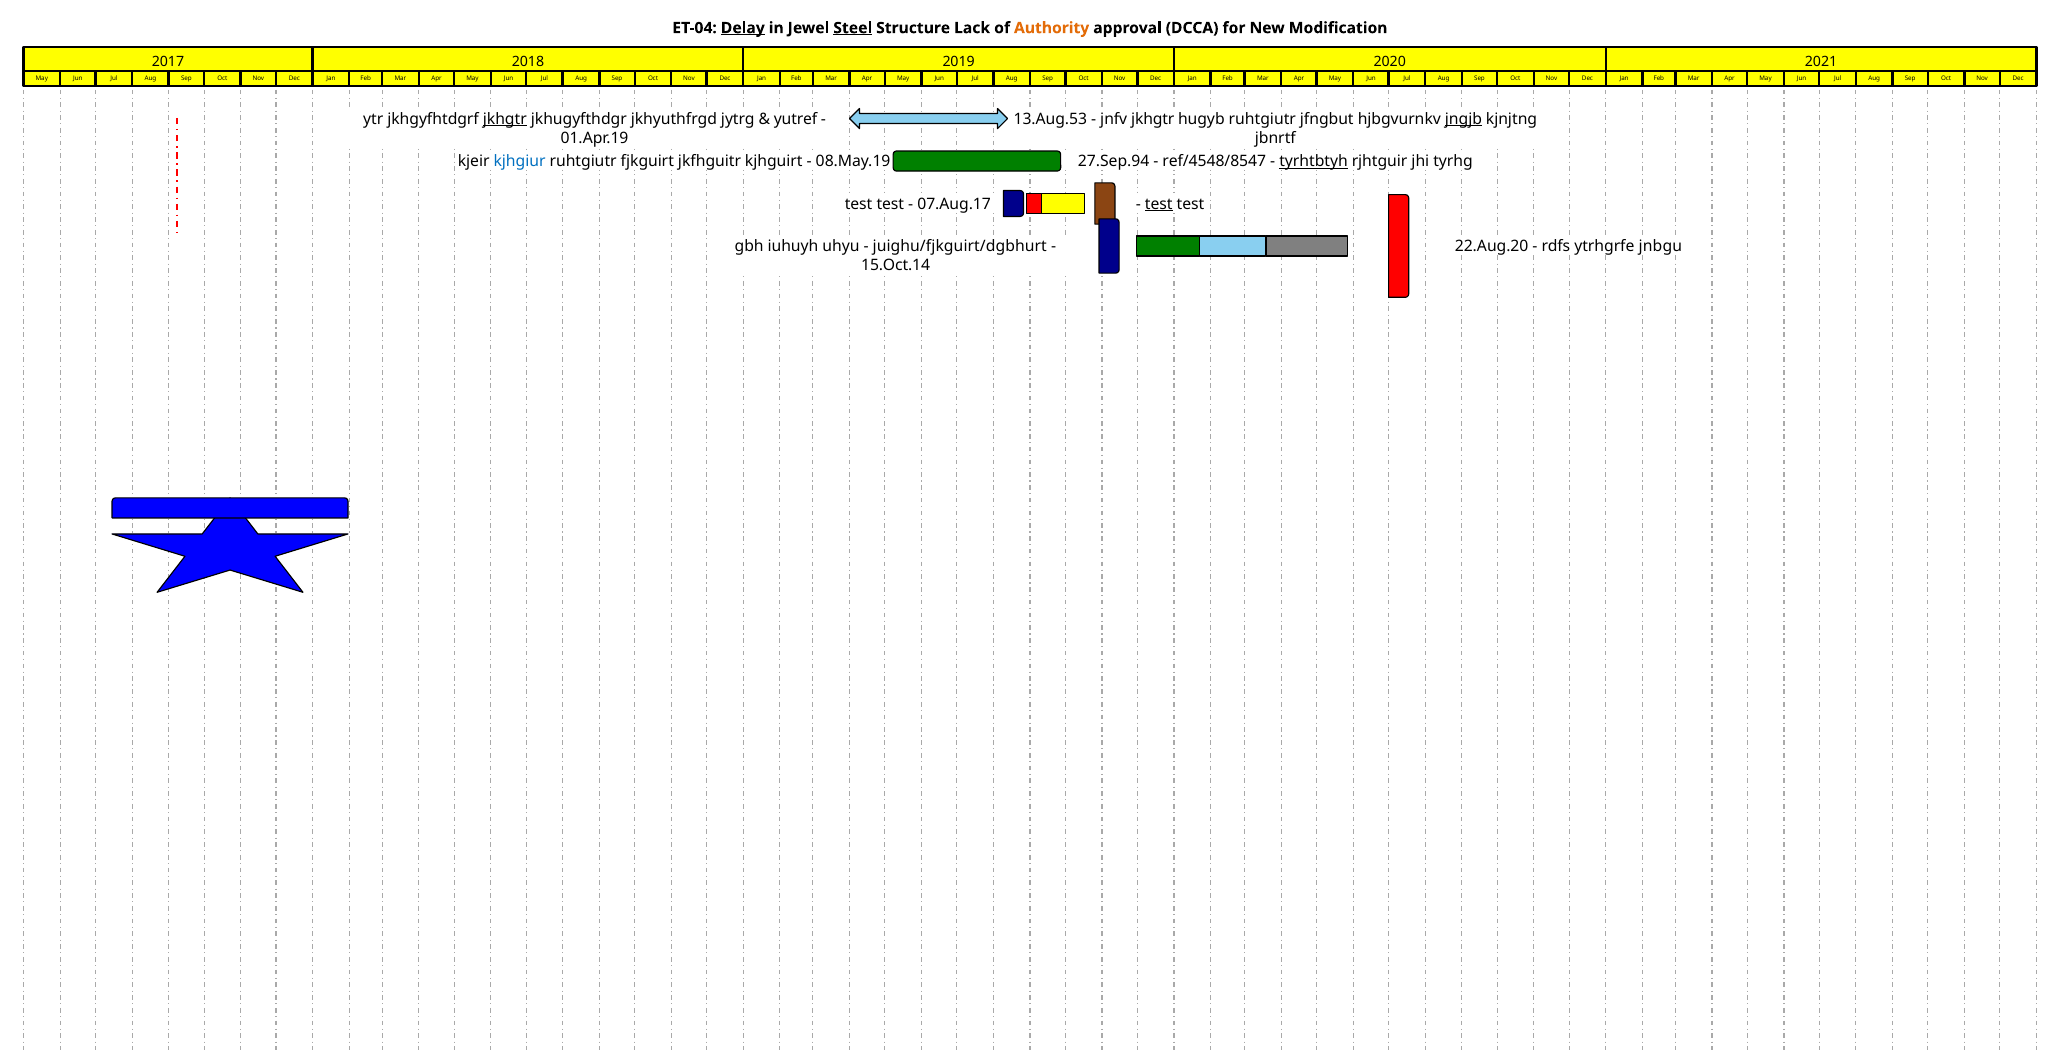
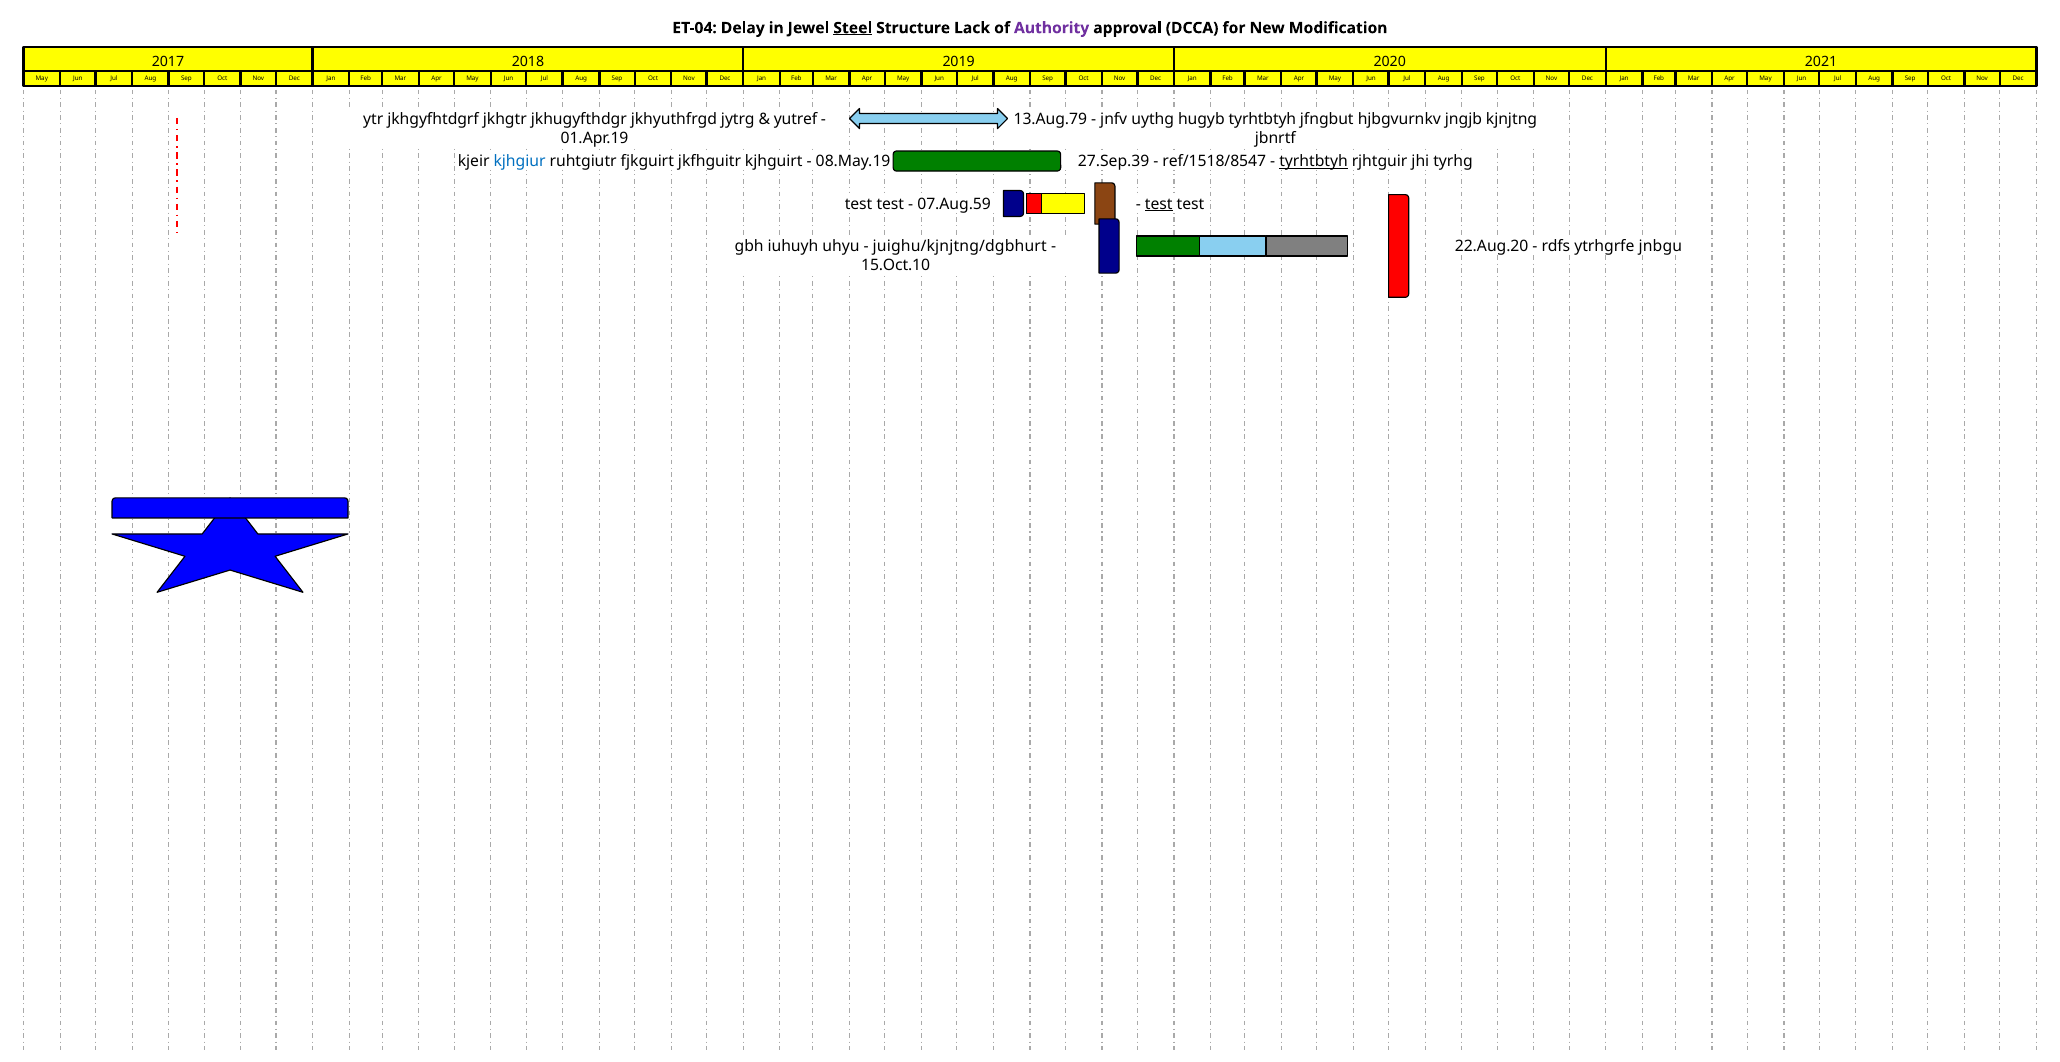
Delay underline: present -> none (743, 28)
Authority colour: orange -> purple (1052, 28)
jkhgtr underline: present -> none (505, 119)
13.Aug.53: 13.Aug.53 -> 13.Aug.79 (1050, 119)
jnfv jkhgtr: jkhgtr -> uythg (1153, 119)
hugyb ruhtgiutr: ruhtgiutr -> tyrhtbtyh (1262, 119)
jngjb underline: present -> none (1463, 119)
27.Sep.94: 27.Sep.94 -> 27.Sep.39 (1114, 162)
ref/4548/8547: ref/4548/8547 -> ref/1518/8547 (1214, 162)
07.Aug.17: 07.Aug.17 -> 07.Aug.59 (954, 204)
juighu/fjkguirt/dgbhurt: juighu/fjkguirt/dgbhurt -> juighu/kjnjtng/dgbhurt (960, 246)
15.Oct.14: 15.Oct.14 -> 15.Oct.10 (896, 265)
